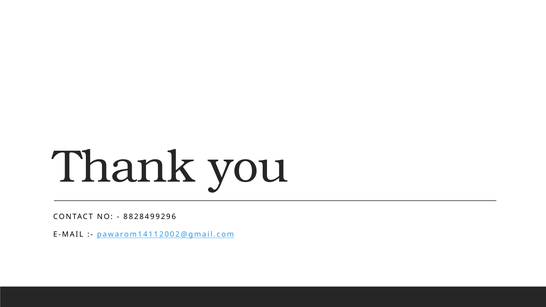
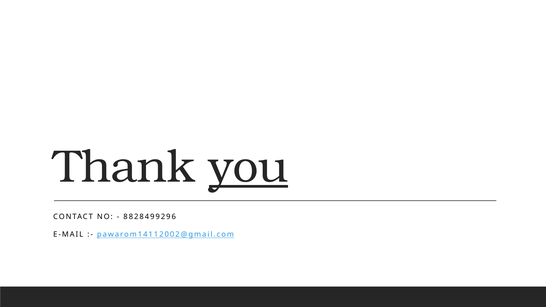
you underline: none -> present (249, 167)
